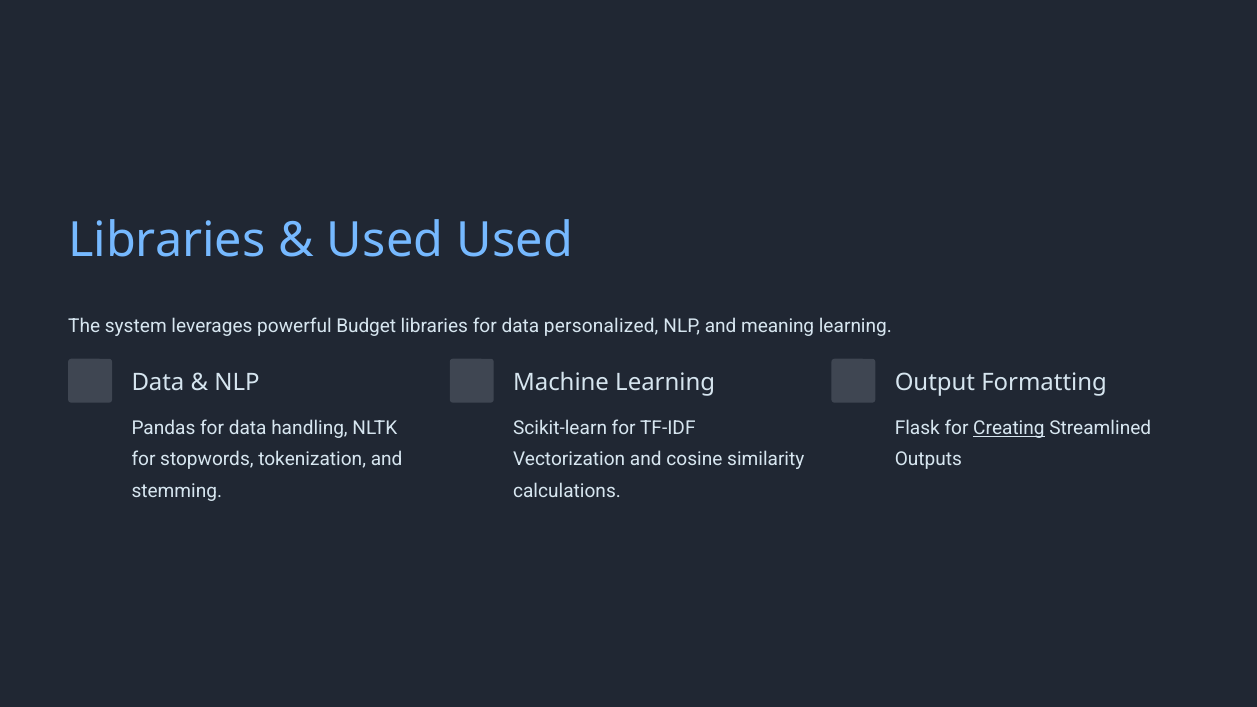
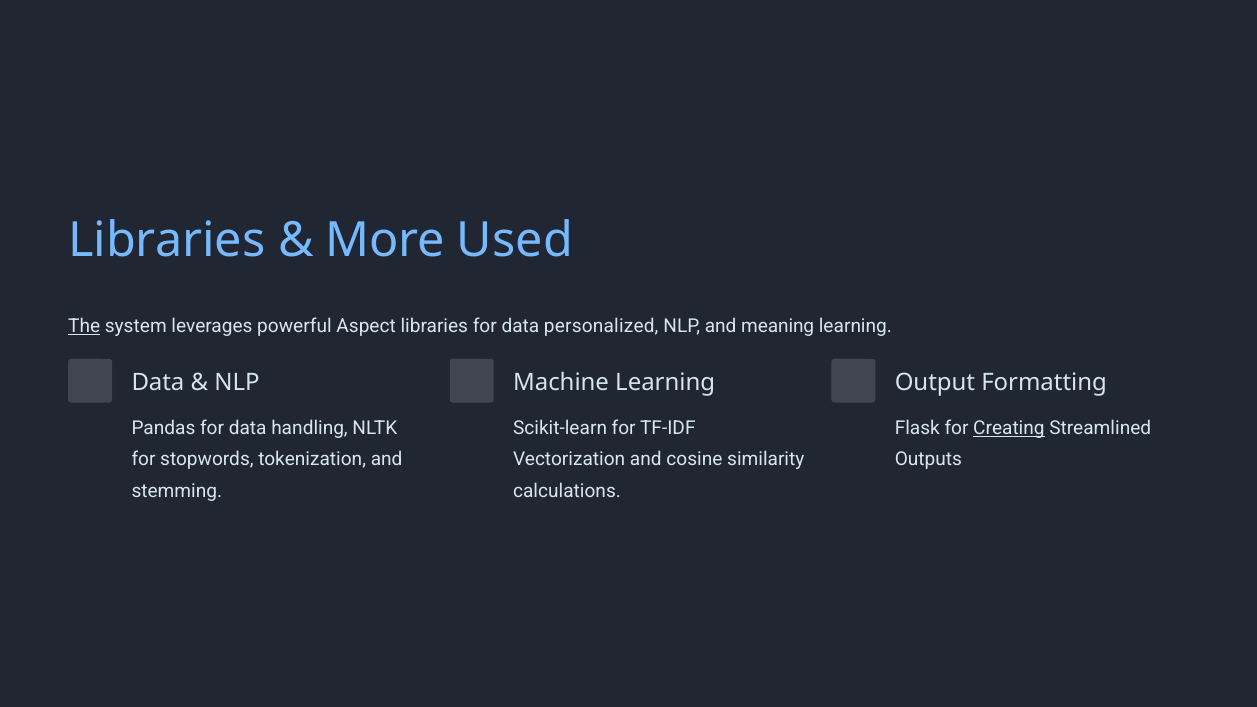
Used: Used -> More (386, 241)
The underline: none -> present (84, 327)
Budget: Budget -> Aspect (366, 327)
